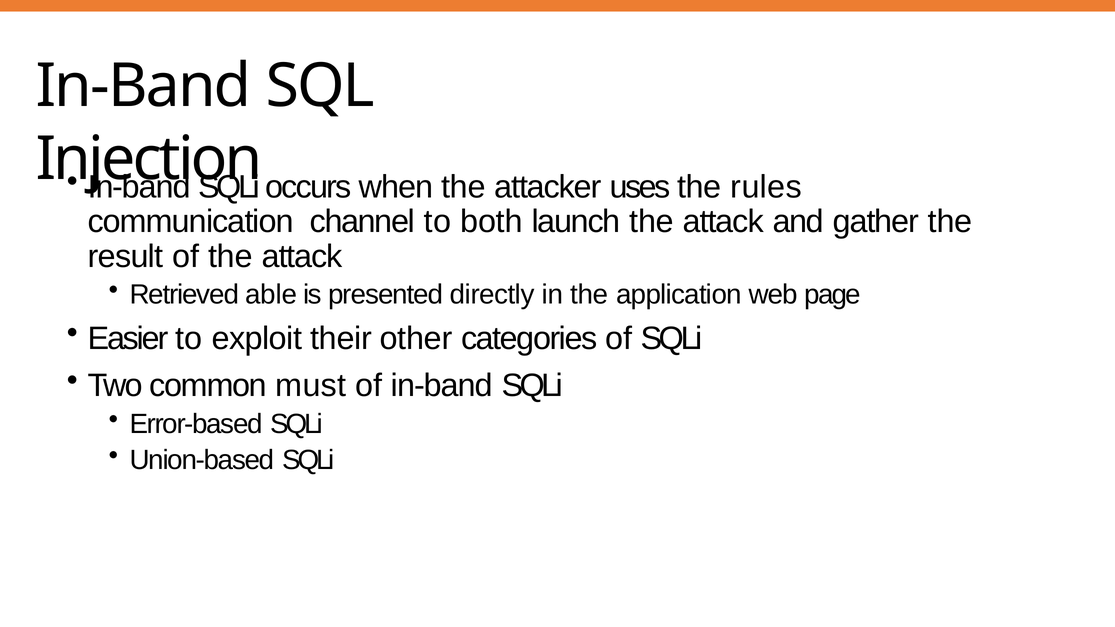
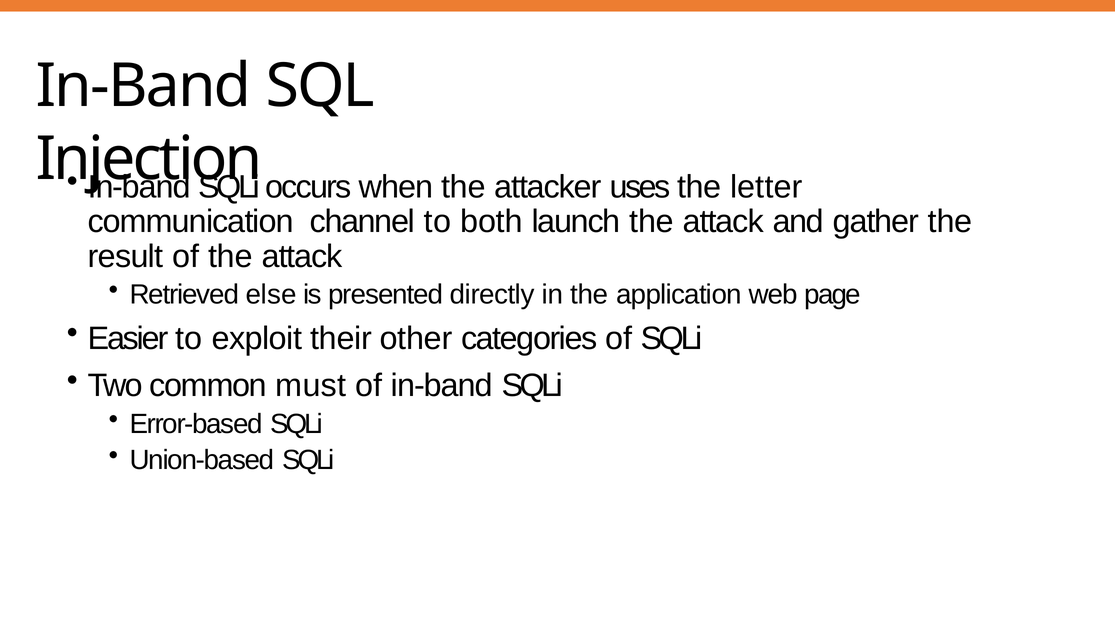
rules: rules -> letter (766, 187)
able: able -> else (271, 295)
